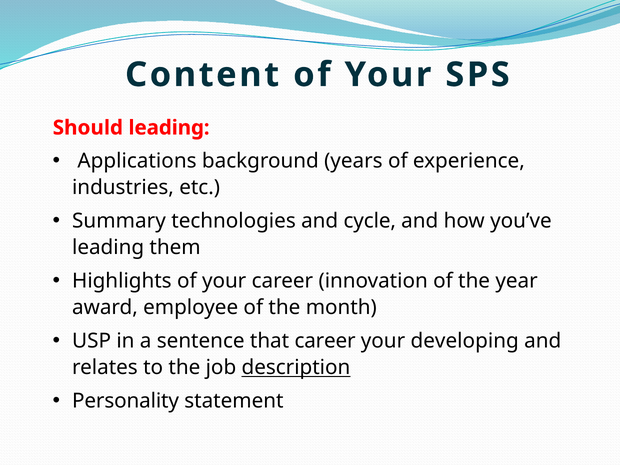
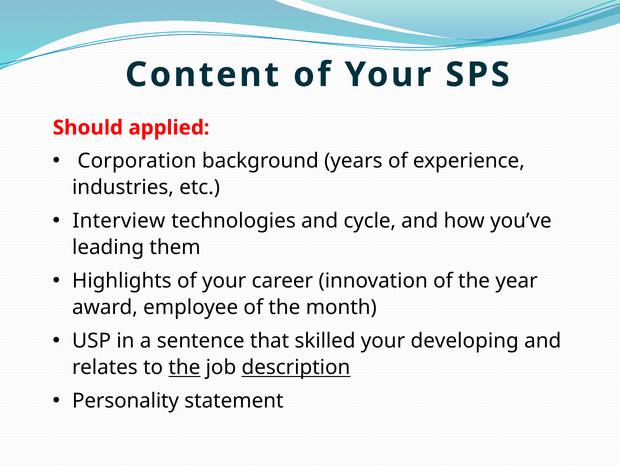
Should leading: leading -> applied (169, 128)
Applications: Applications -> Corporation (137, 161)
Summary: Summary -> Interview (119, 221)
that career: career -> skilled (325, 341)
the underline: none -> present (184, 368)
